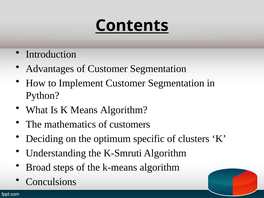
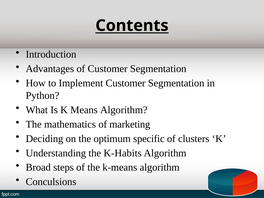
customers: customers -> marketing (130, 124)
K-Smruti: K-Smruti -> K-Habits (123, 153)
